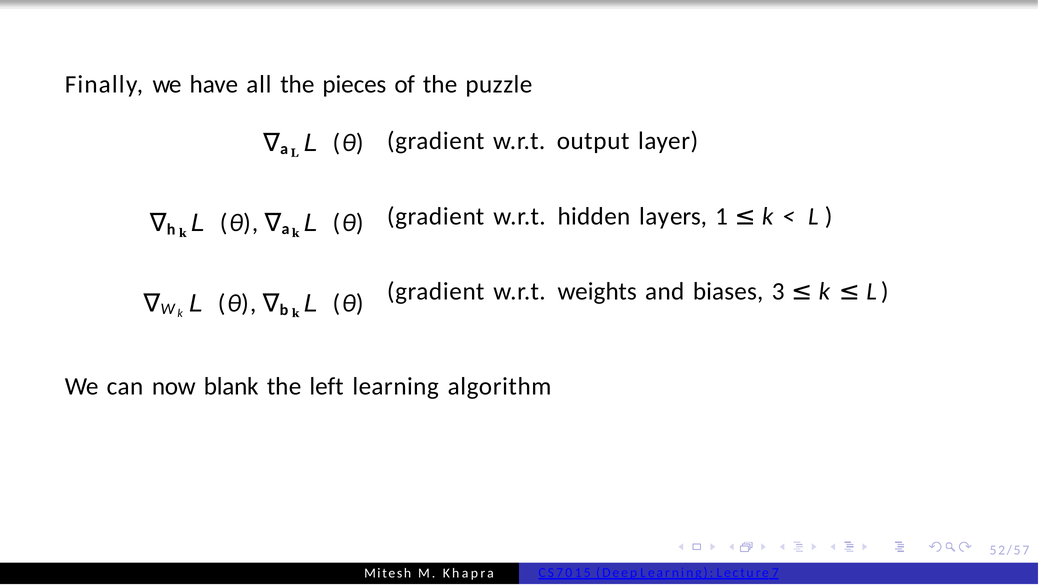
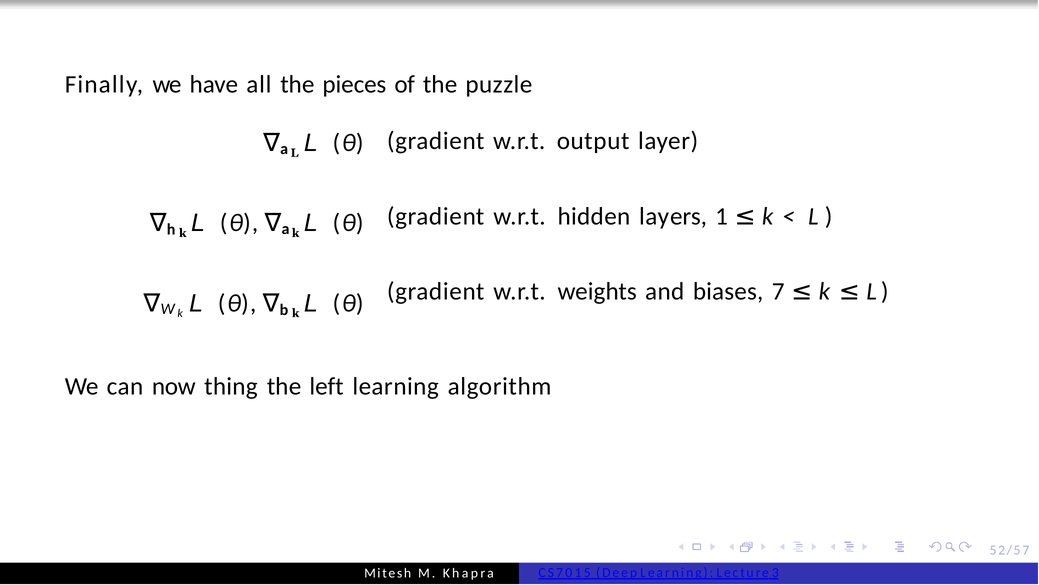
3: 3 -> 7 (778, 291)
blank: blank -> thing (231, 386)
7: 7 -> 3 (775, 572)
